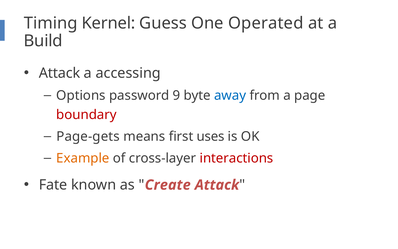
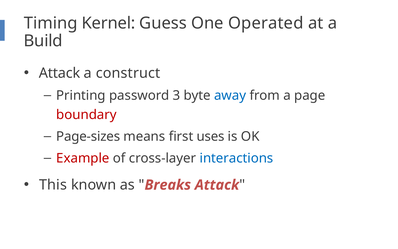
accessing: accessing -> construct (128, 73)
Options: Options -> Printing (81, 95)
9: 9 -> 3 (176, 95)
Page-gets: Page-gets -> Page-sizes (88, 136)
Example colour: orange -> red (83, 158)
interactions colour: red -> blue (236, 158)
Fate: Fate -> This (53, 185)
Create: Create -> Breaks (168, 185)
